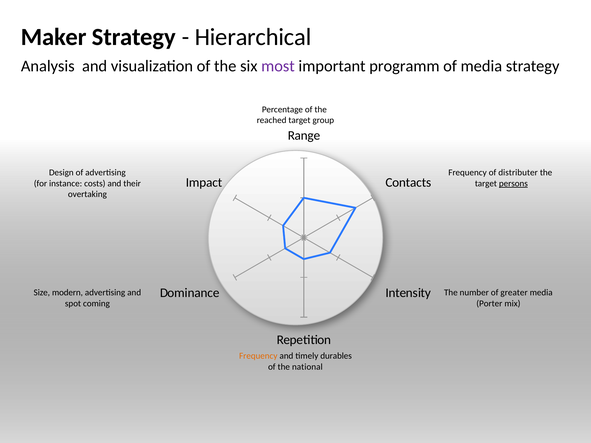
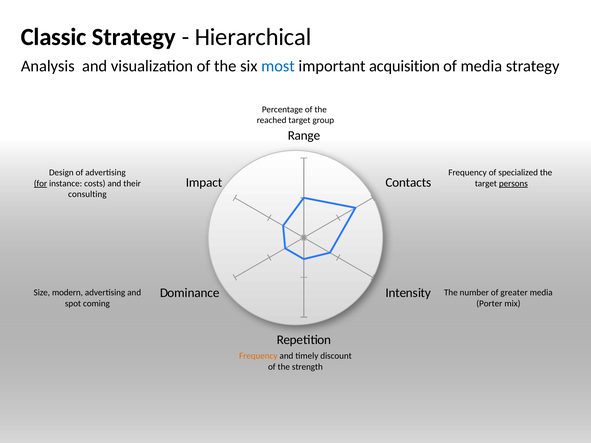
Maker: Maker -> Classic (54, 37)
most colour: purple -> blue (278, 66)
programm: programm -> acquisition (404, 66)
distributer: distributer -> specialized (518, 173)
for underline: none -> present (40, 184)
overtaking: overtaking -> consulting (87, 194)
durables: durables -> discount (336, 356)
national: national -> strength (307, 367)
